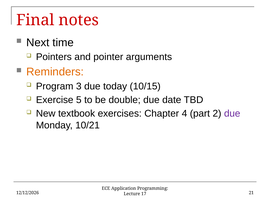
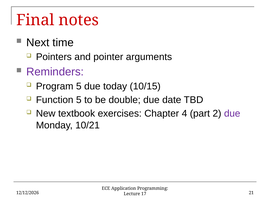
Reminders colour: orange -> purple (55, 72)
Program 3: 3 -> 5 (79, 87)
Exercise: Exercise -> Function (55, 100)
